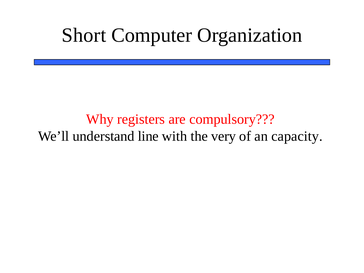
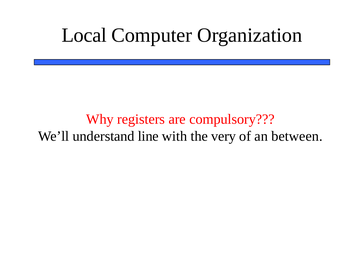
Short: Short -> Local (84, 35)
capacity: capacity -> between (297, 136)
